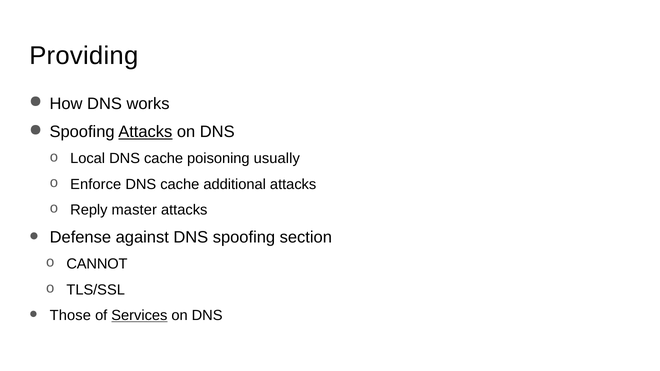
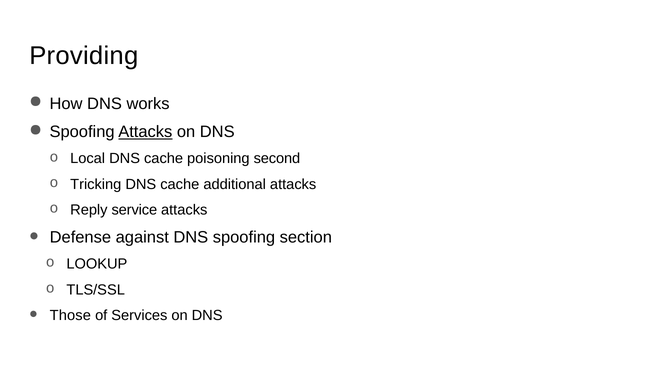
usually: usually -> second (277, 159)
Enforce: Enforce -> Tricking (96, 184)
master: master -> service (134, 210)
CANNOT: CANNOT -> LOOKUP (97, 264)
Services underline: present -> none (139, 316)
